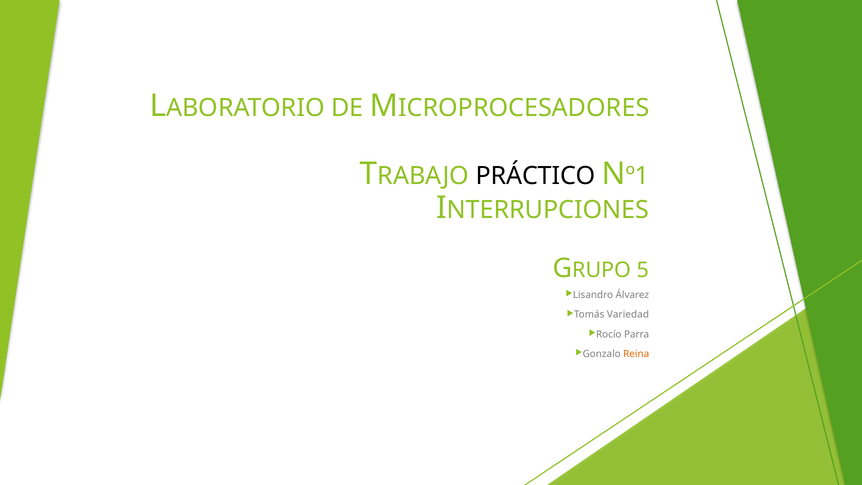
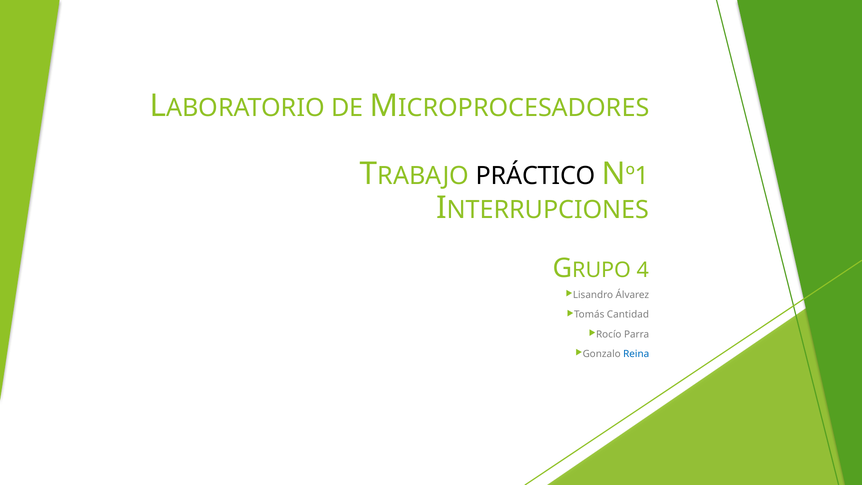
5: 5 -> 4 (643, 270)
Variedad: Variedad -> Cantidad (628, 315)
Reina colour: orange -> blue (636, 354)
